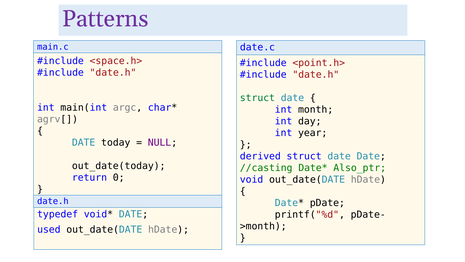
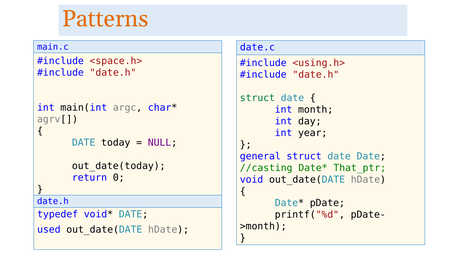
Patterns colour: purple -> orange (105, 19)
<point.h>: <point.h> -> <using.h> (319, 63)
derived: derived -> general (260, 156)
Also_ptr: Also_ptr -> That_ptr (360, 168)
